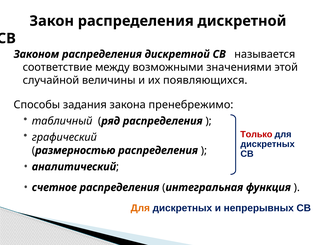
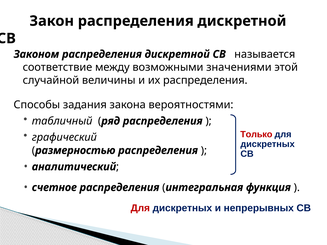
их появляющихся: появляющихся -> распределения (205, 80)
пренебрежимо: пренебрежимо -> вероятностями (191, 105)
Для colour: orange -> red (140, 208)
